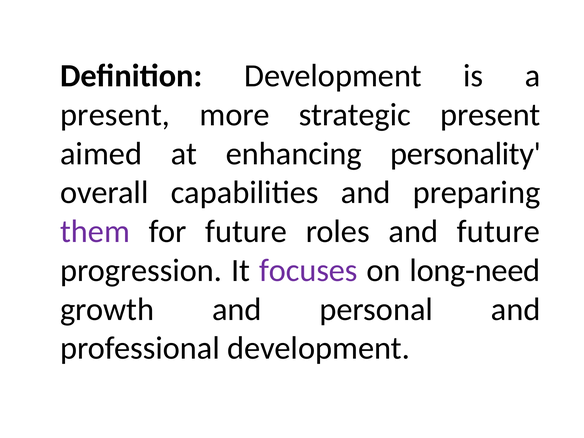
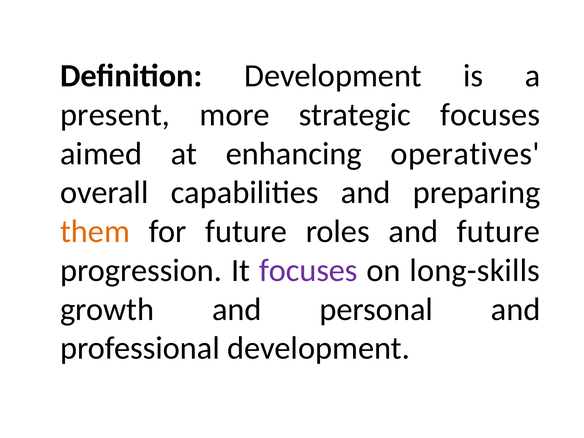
strategic present: present -> focuses (490, 115)
personality: personality -> operatives (465, 154)
them colour: purple -> orange (95, 231)
long-need: long-need -> long-skills (475, 270)
